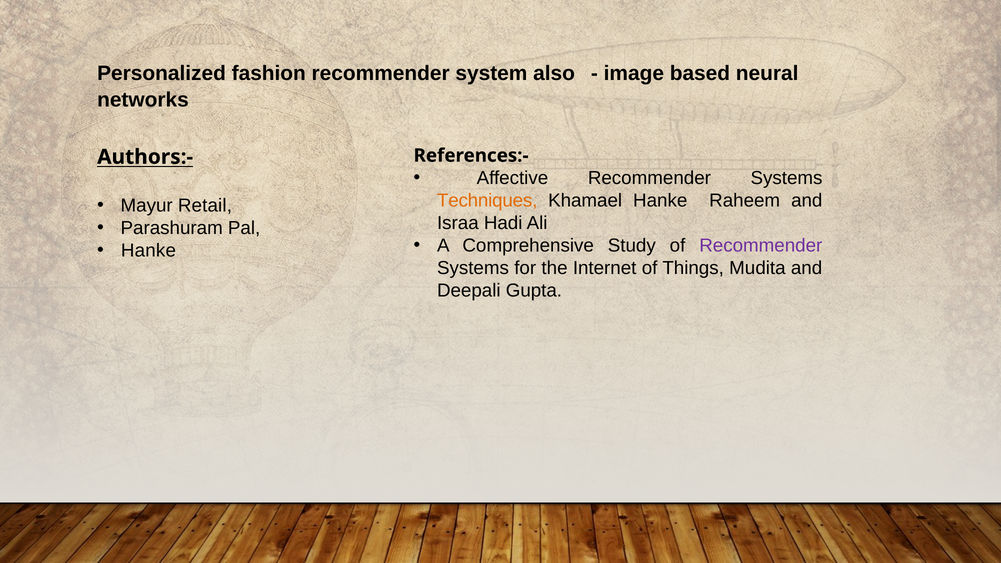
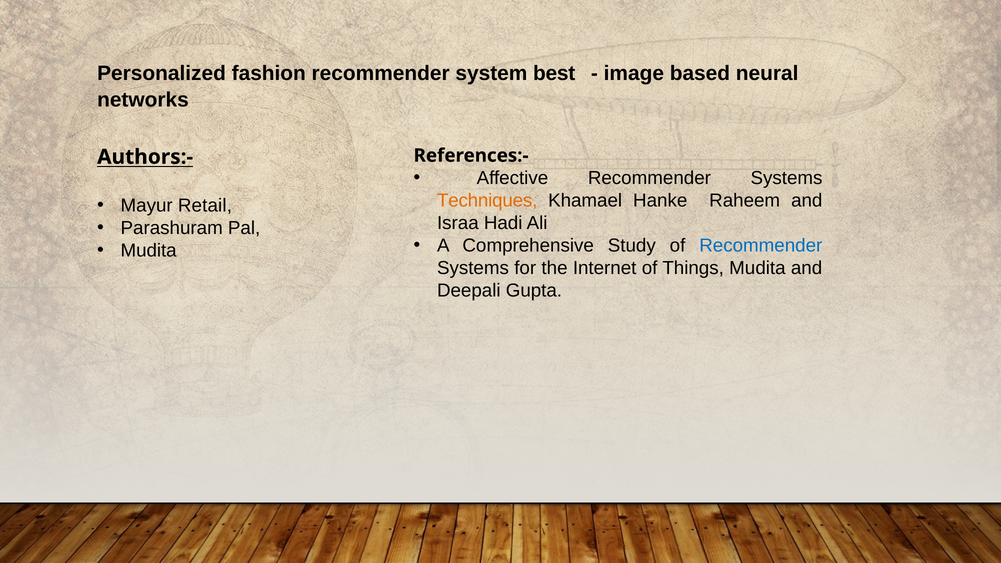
also: also -> best (554, 73)
Recommender colour: purple -> blue (761, 246)
Hanke: Hanke -> Mudita (149, 251)
